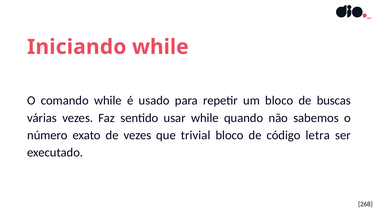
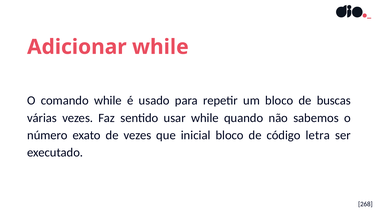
Iniciando: Iniciando -> Adicionar (77, 47)
trivial: trivial -> inicial (196, 136)
